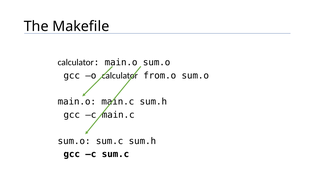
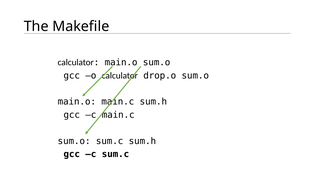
from.o: from.o -> drop.o (160, 75)
